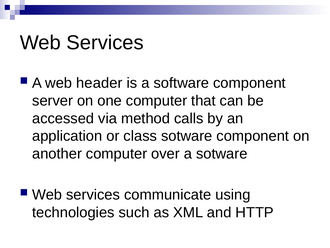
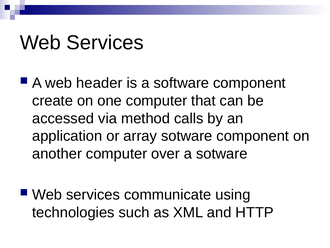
server: server -> create (53, 101)
class: class -> array (140, 136)
